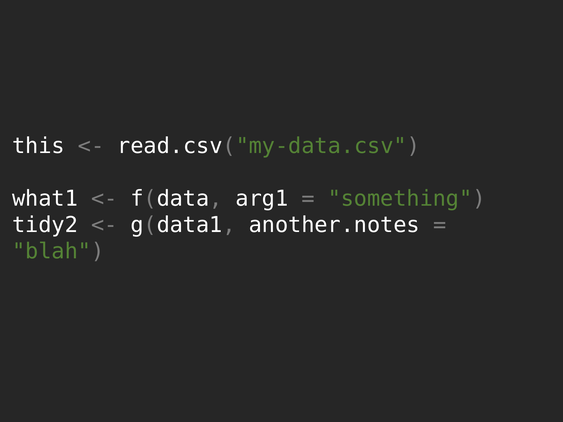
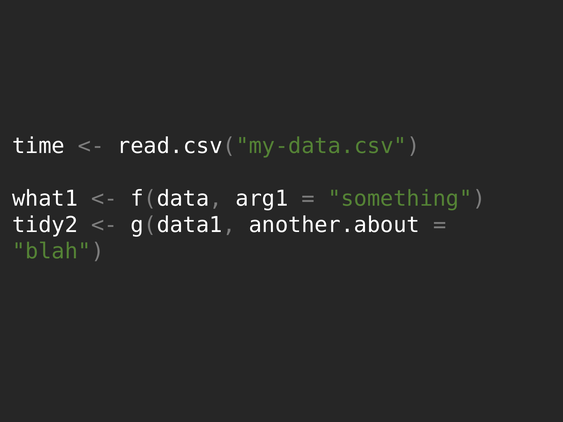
this: this -> time (38, 146)
another.notes: another.notes -> another.about (334, 225)
